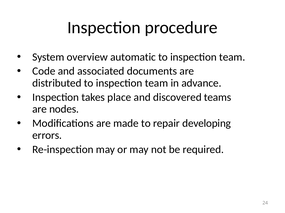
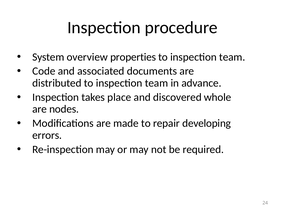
automatic: automatic -> properties (133, 57)
teams: teams -> whole (218, 98)
